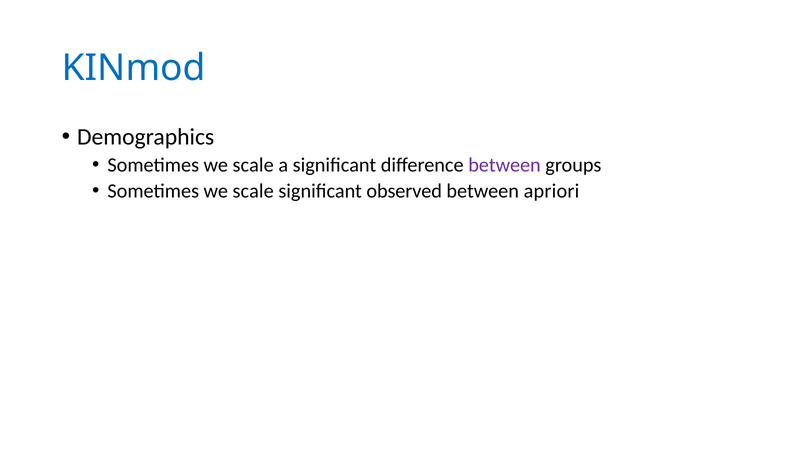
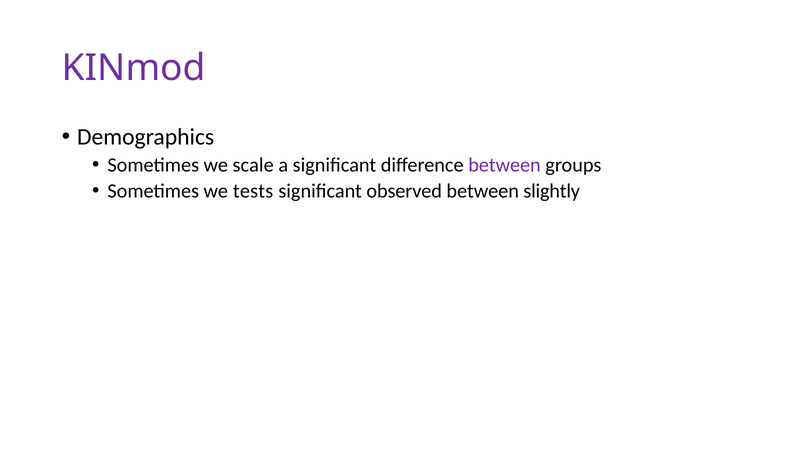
KINmod colour: blue -> purple (134, 68)
scale: scale -> tests (253, 191)
apriori: apriori -> slightly (552, 191)
